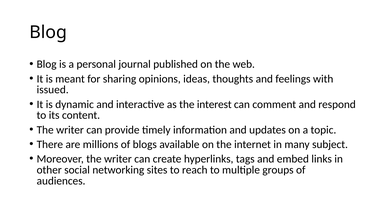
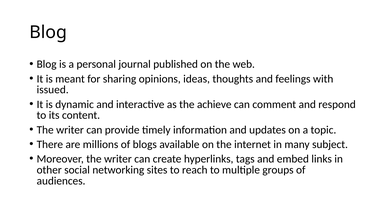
interest: interest -> achieve (214, 104)
